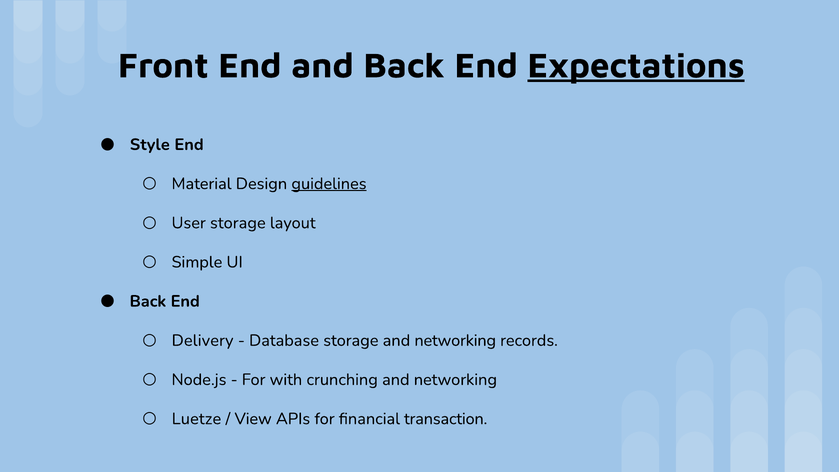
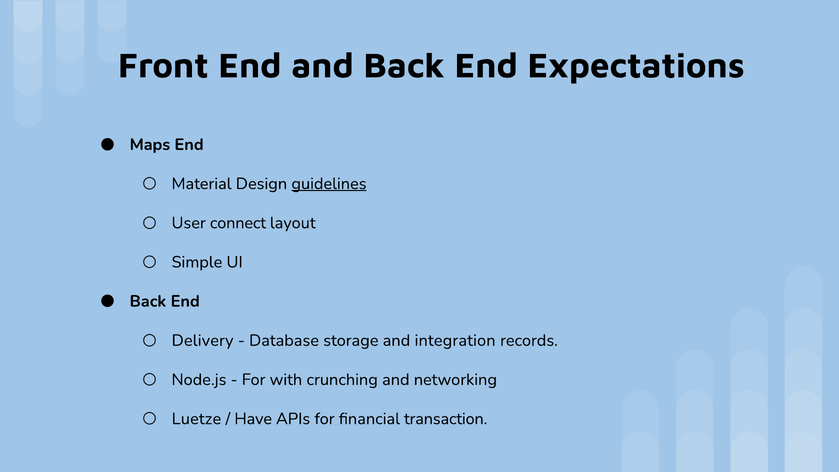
Expectations underline: present -> none (636, 66)
Style: Style -> Maps (150, 145)
User storage: storage -> connect (238, 223)
storage and networking: networking -> integration (455, 340)
View: View -> Have (253, 419)
